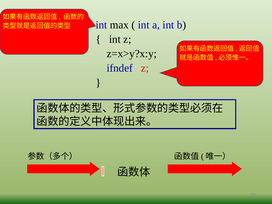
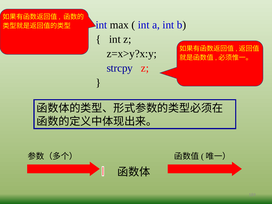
ifndef: ifndef -> strcpy (120, 68)
